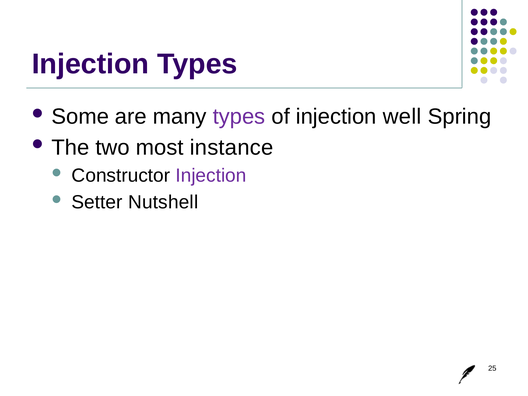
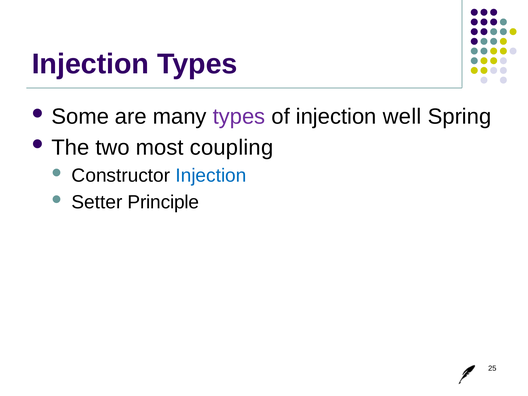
instance: instance -> coupling (232, 147)
Injection colour: purple -> blue (211, 176)
Nutshell: Nutshell -> Principle (163, 202)
